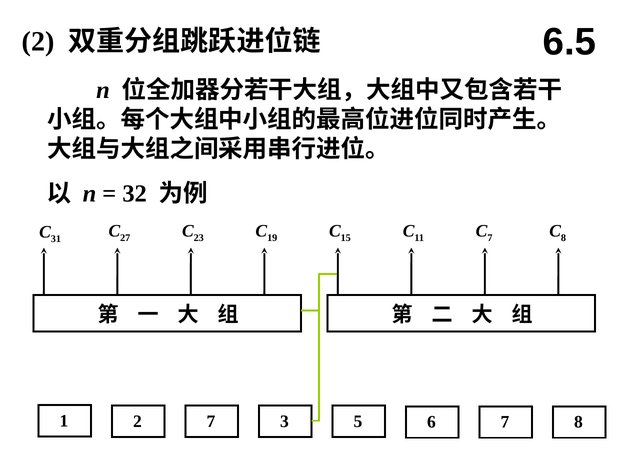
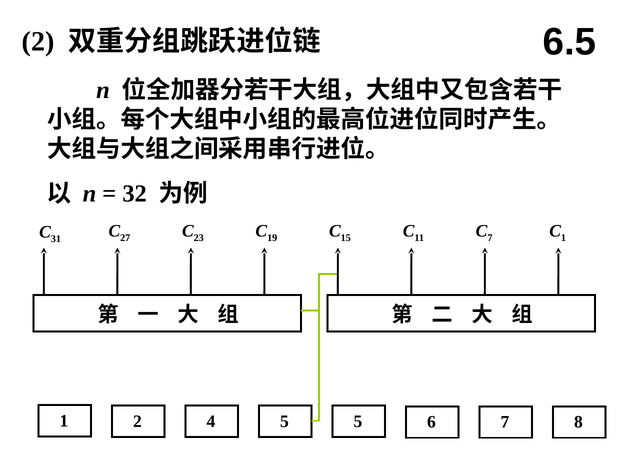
8: 8 -> 1 (563, 238)
1 7: 7 -> 4 (211, 422)
2 3: 3 -> 5 (284, 422)
